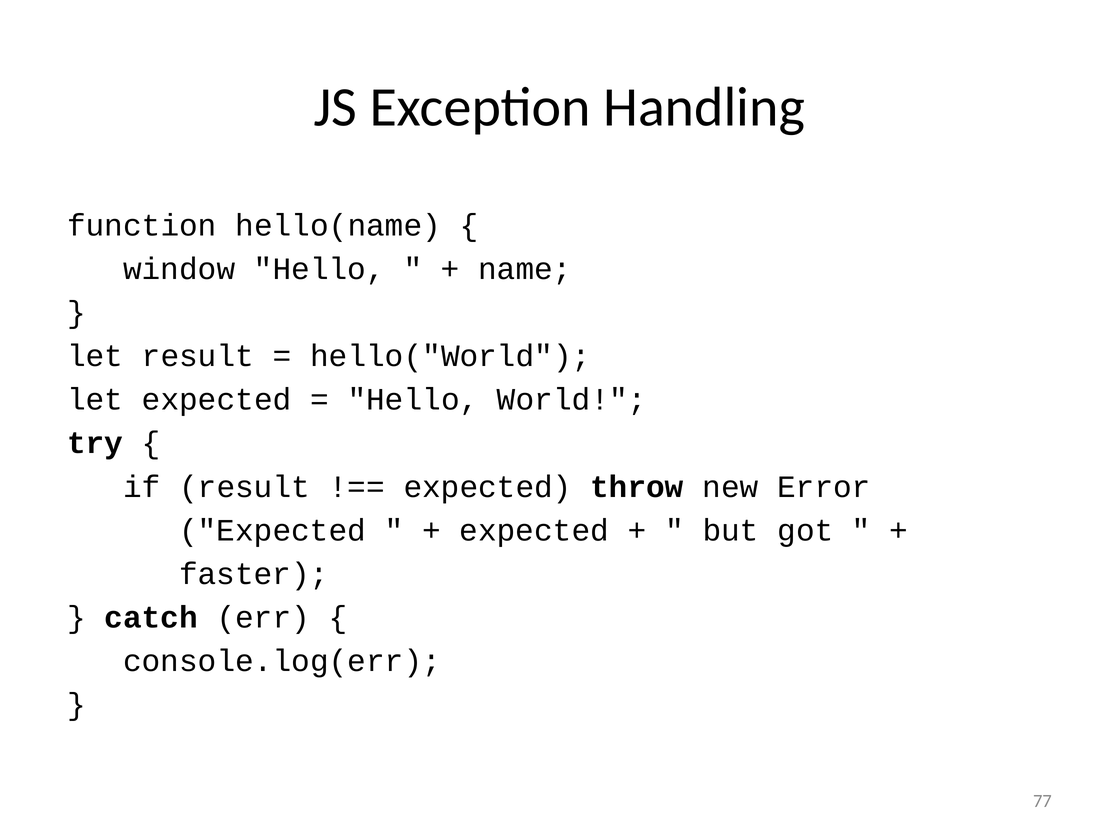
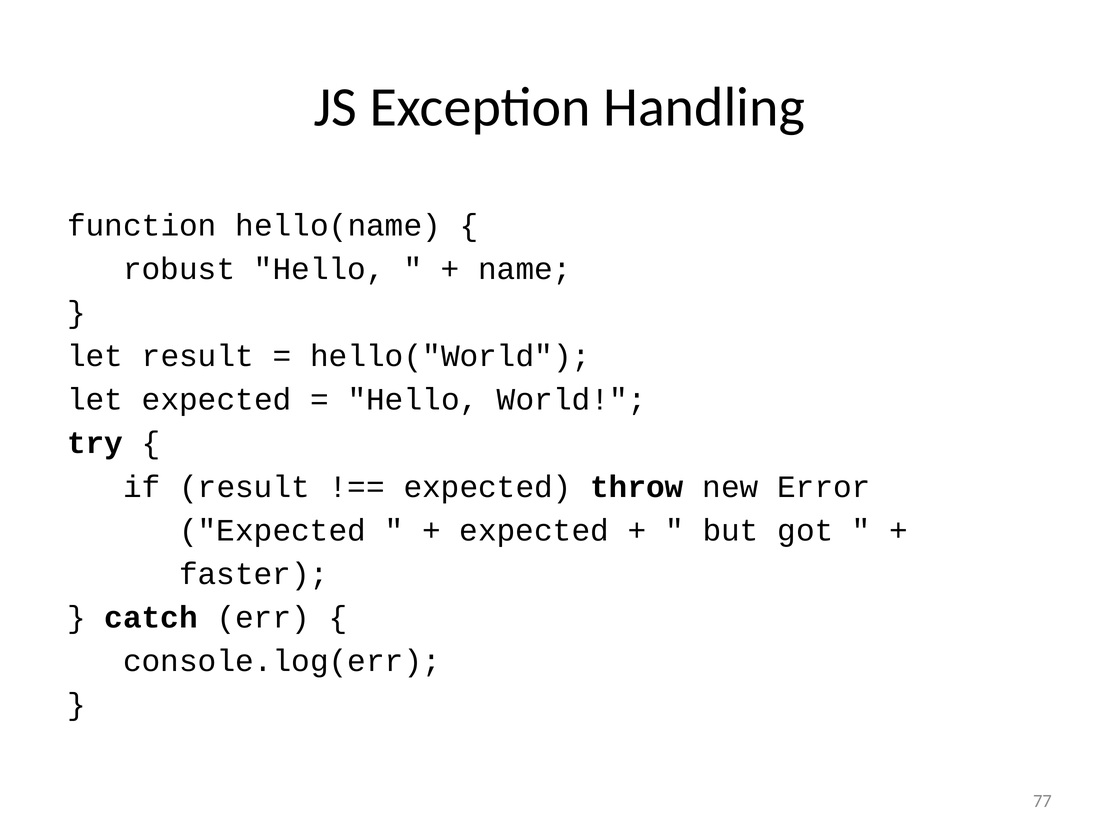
window: window -> robust (179, 269)
